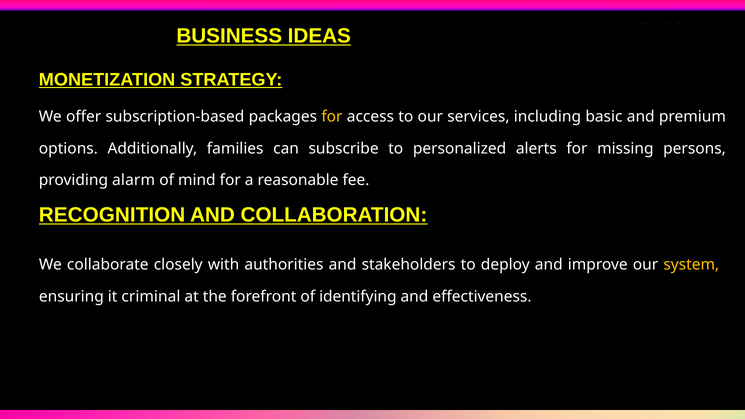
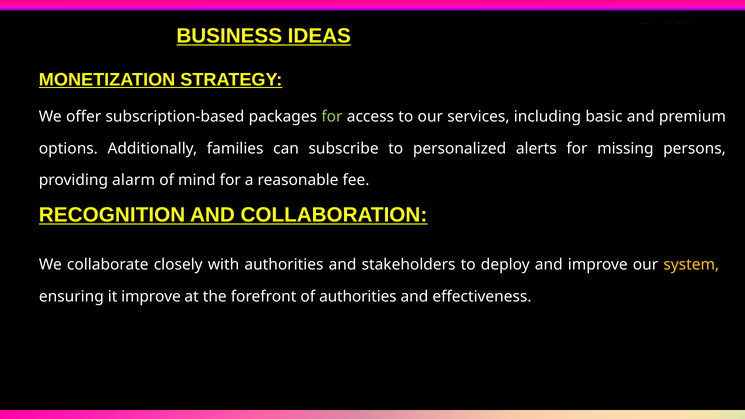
for colour: yellow -> light green (332, 117)
it criminal: criminal -> improve (151, 297)
of identifying: identifying -> authorities (358, 297)
